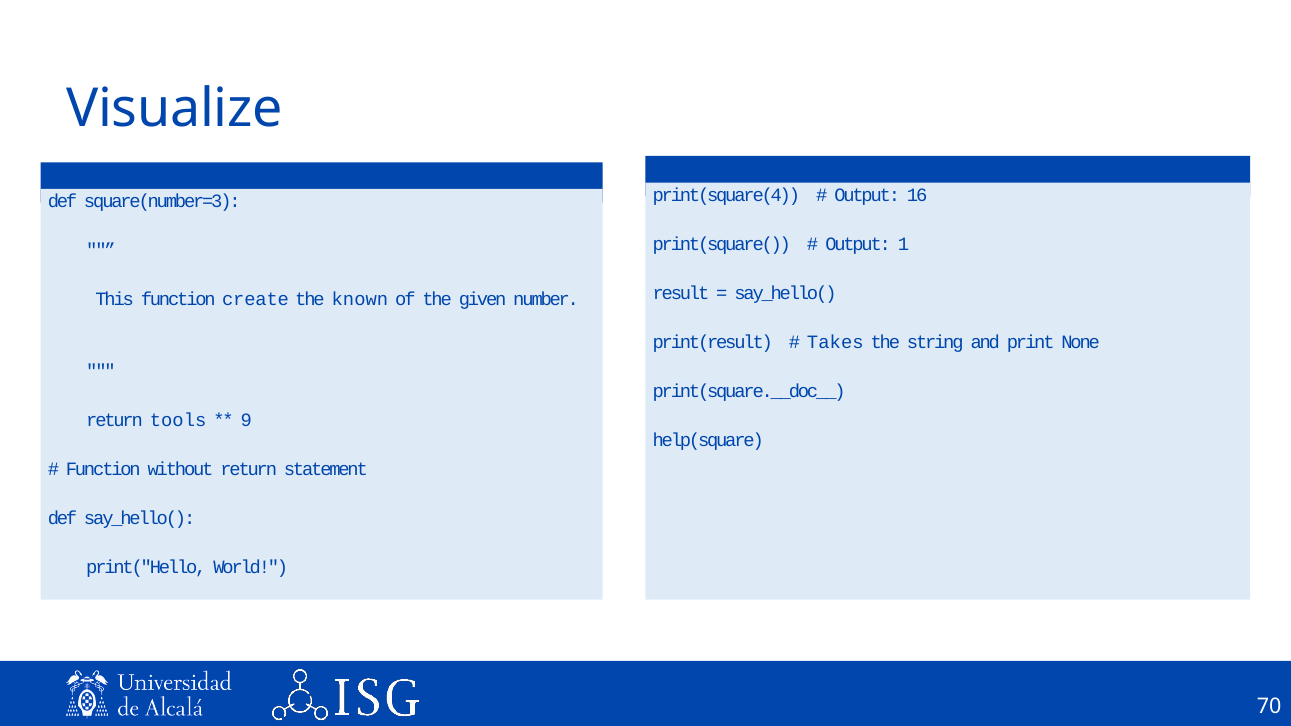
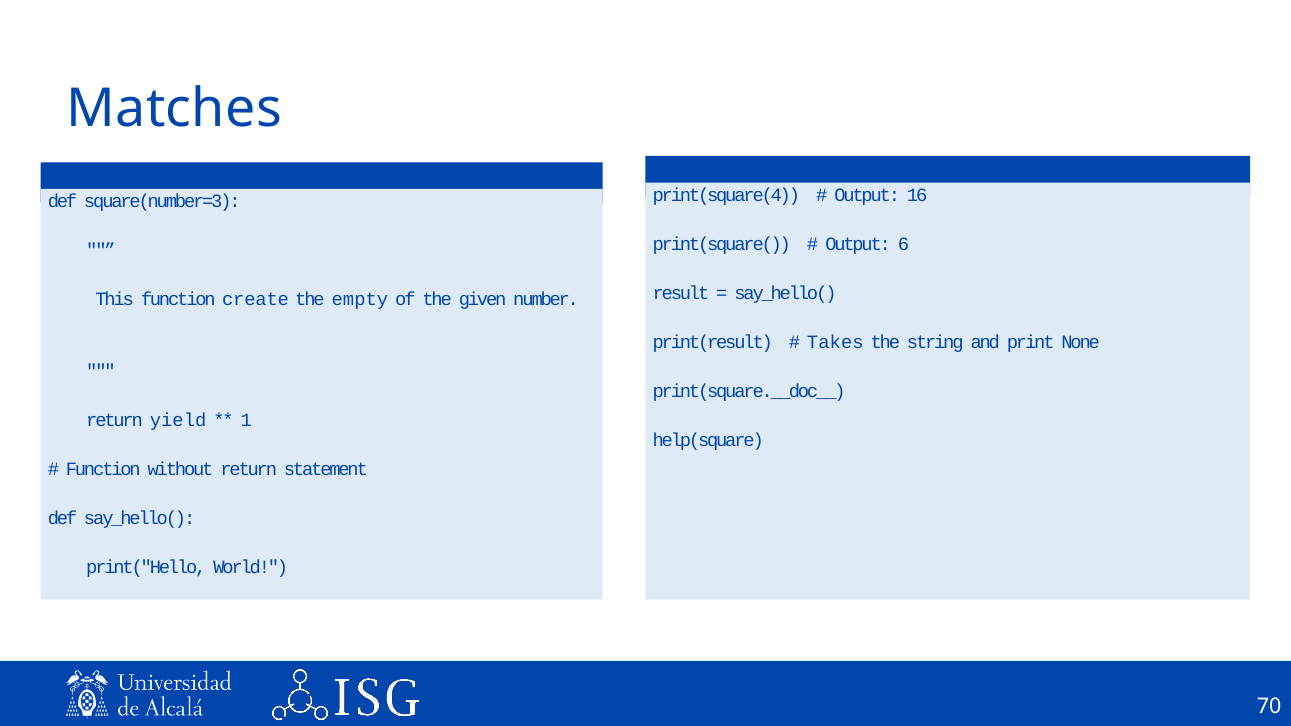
Visualize: Visualize -> Matches (174, 108)
1: 1 -> 6 (903, 244)
known: known -> empty (360, 300)
tools: tools -> yield (178, 420)
9: 9 -> 1 (246, 420)
